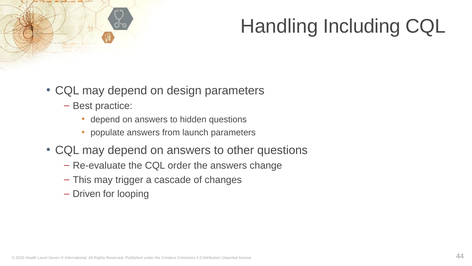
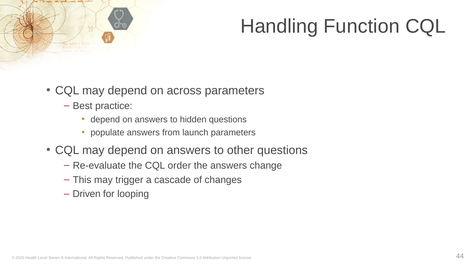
Including: Including -> Function (362, 26)
design: design -> across (184, 90)
